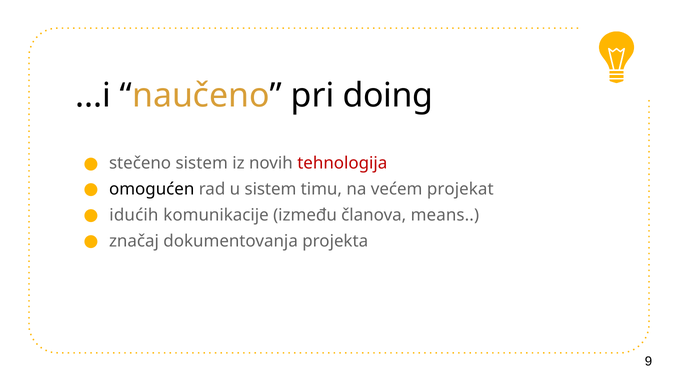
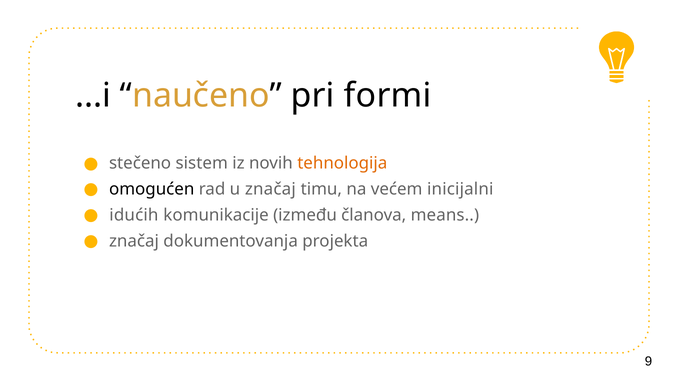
doing: doing -> formi (388, 96)
tehnologija colour: red -> orange (342, 163)
u sistem: sistem -> značaj (270, 189)
projekat: projekat -> inicijalni (460, 189)
